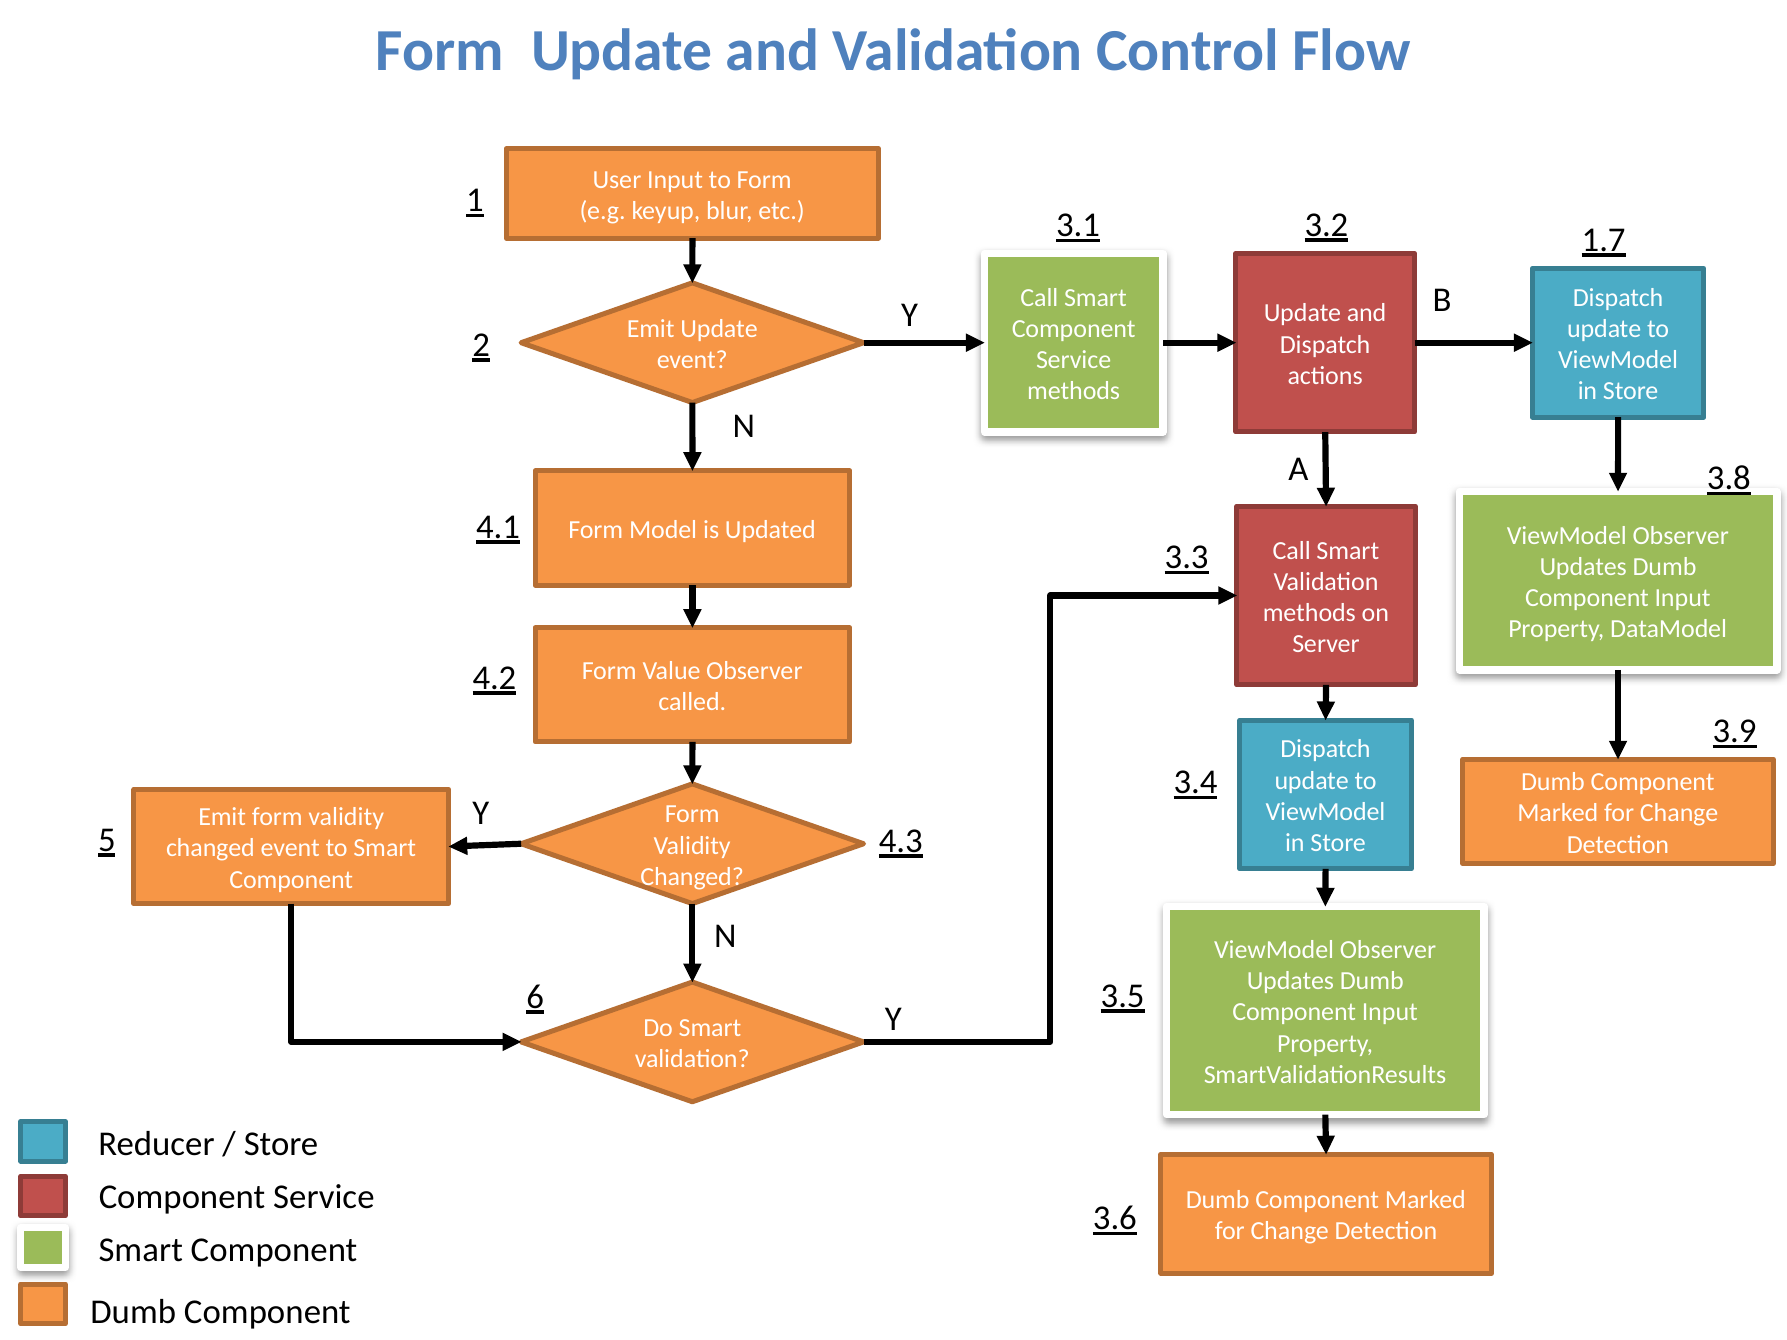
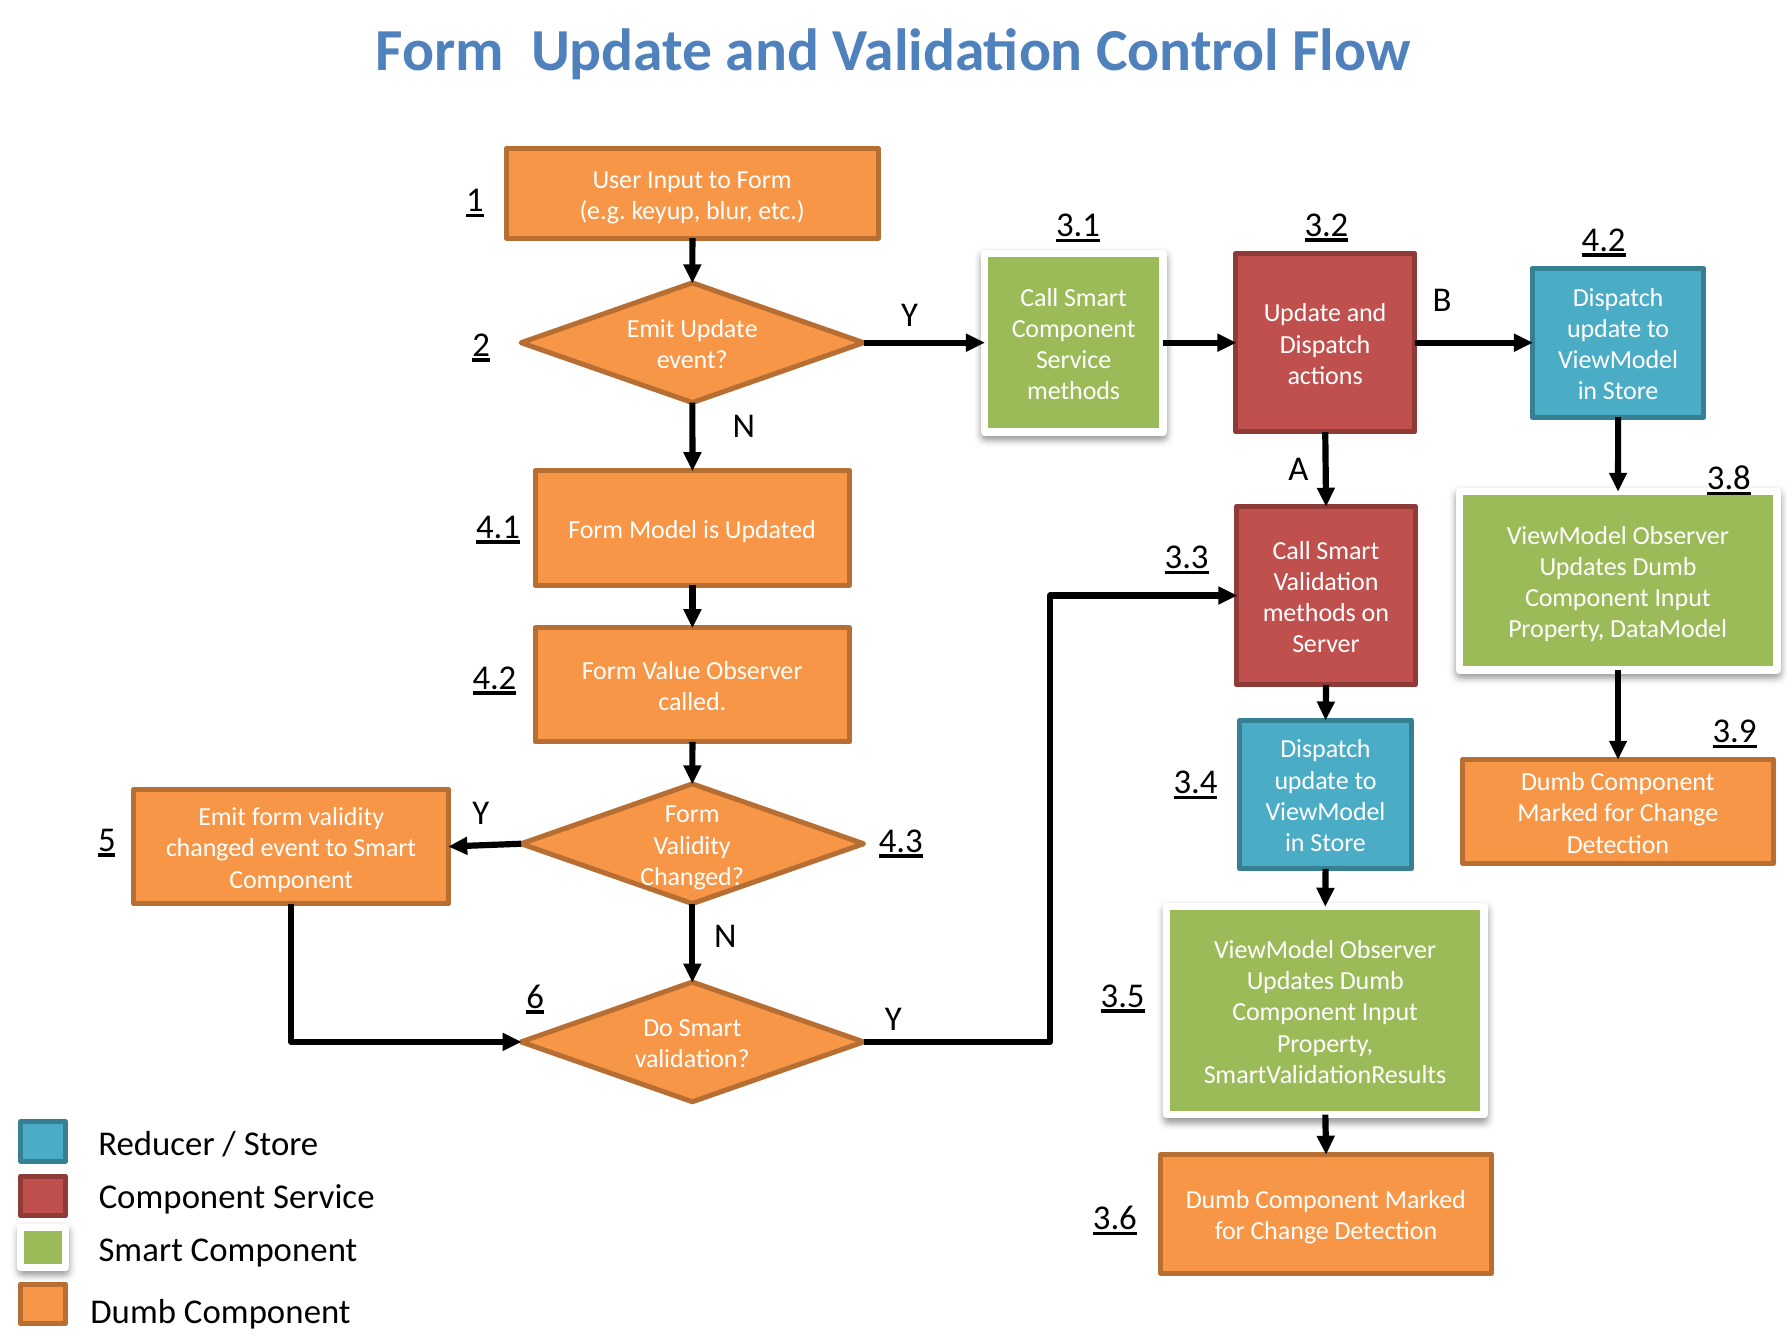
1.7: 1.7 -> 4.2 (1604, 240)
